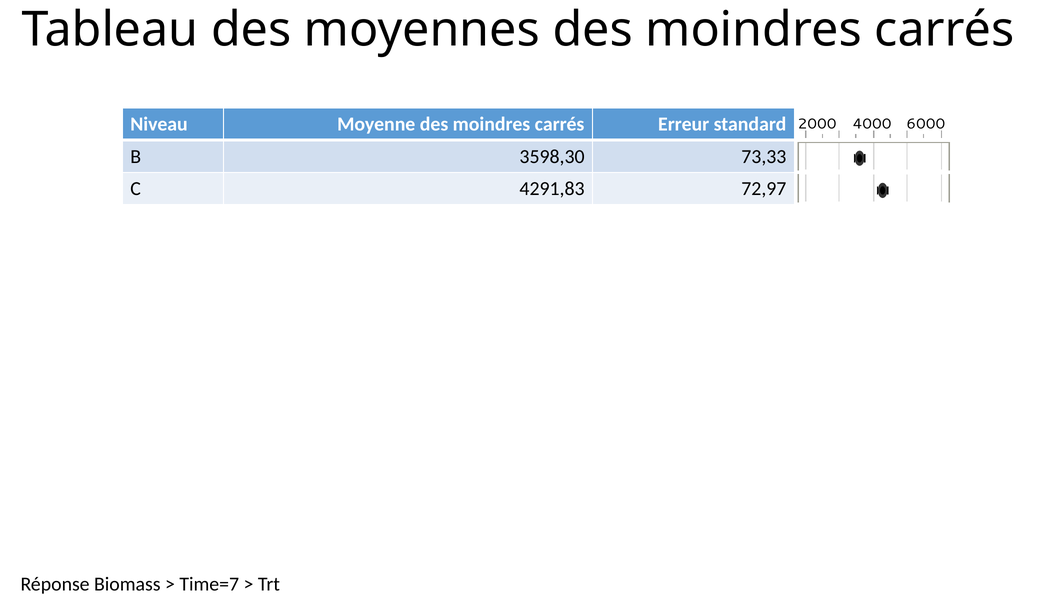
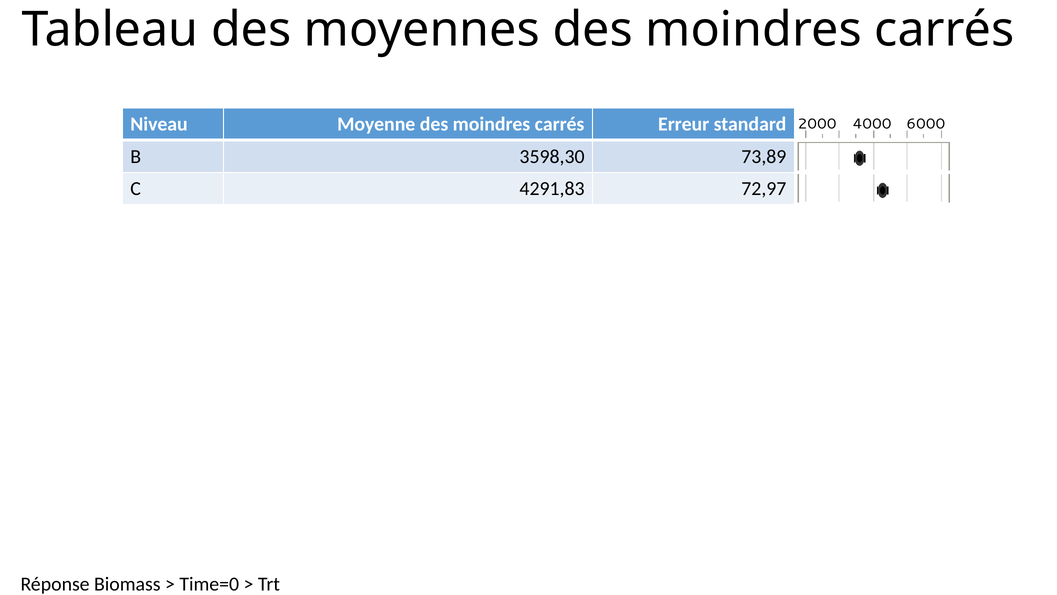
73,33: 73,33 -> 73,89 (764, 156)
Time=7: Time=7 -> Time=0 (209, 584)
